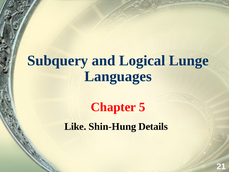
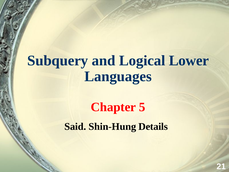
Lunge: Lunge -> Lower (189, 61)
Like: Like -> Said (75, 126)
